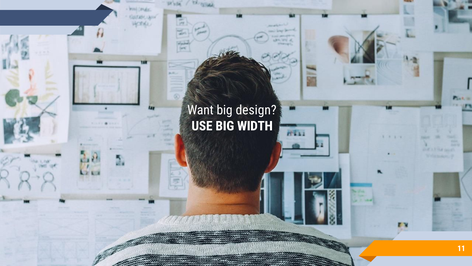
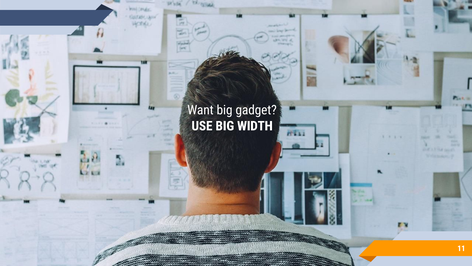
design: design -> gadget (256, 110)
